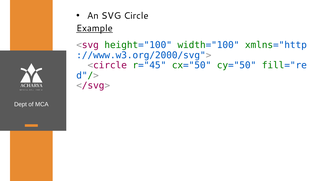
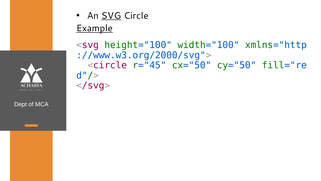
SVG underline: none -> present (111, 16)
